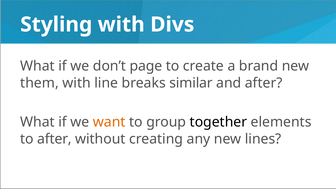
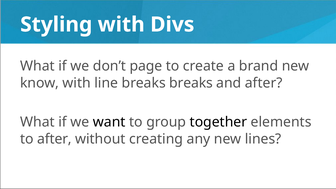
them: them -> know (40, 83)
breaks similar: similar -> breaks (191, 83)
want colour: orange -> black (109, 122)
